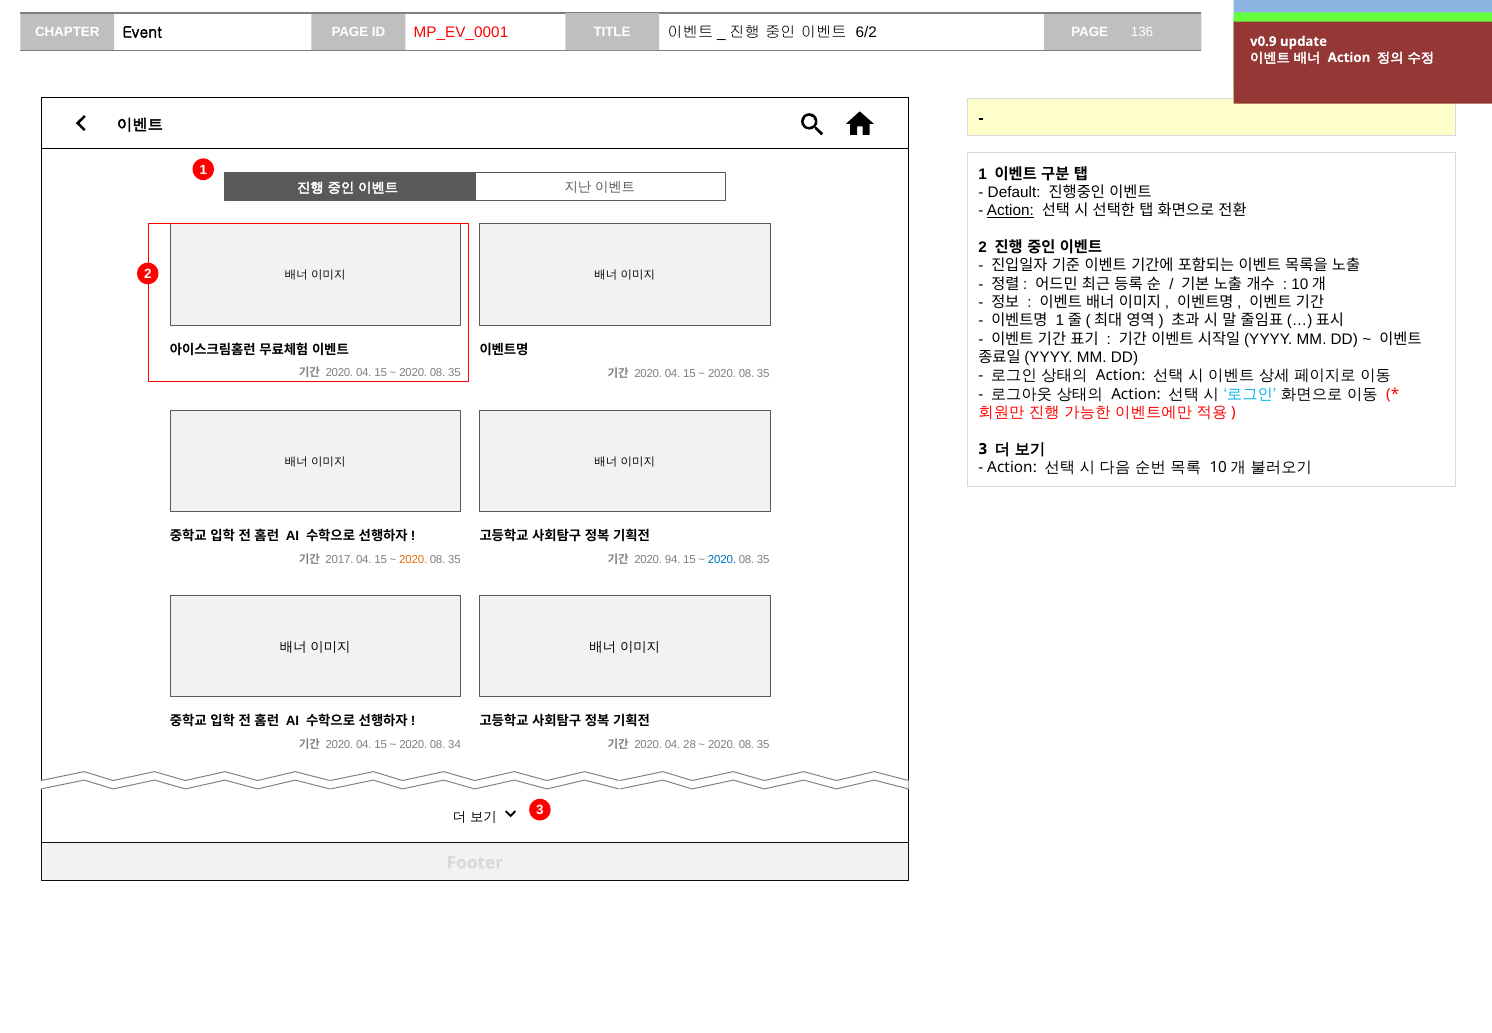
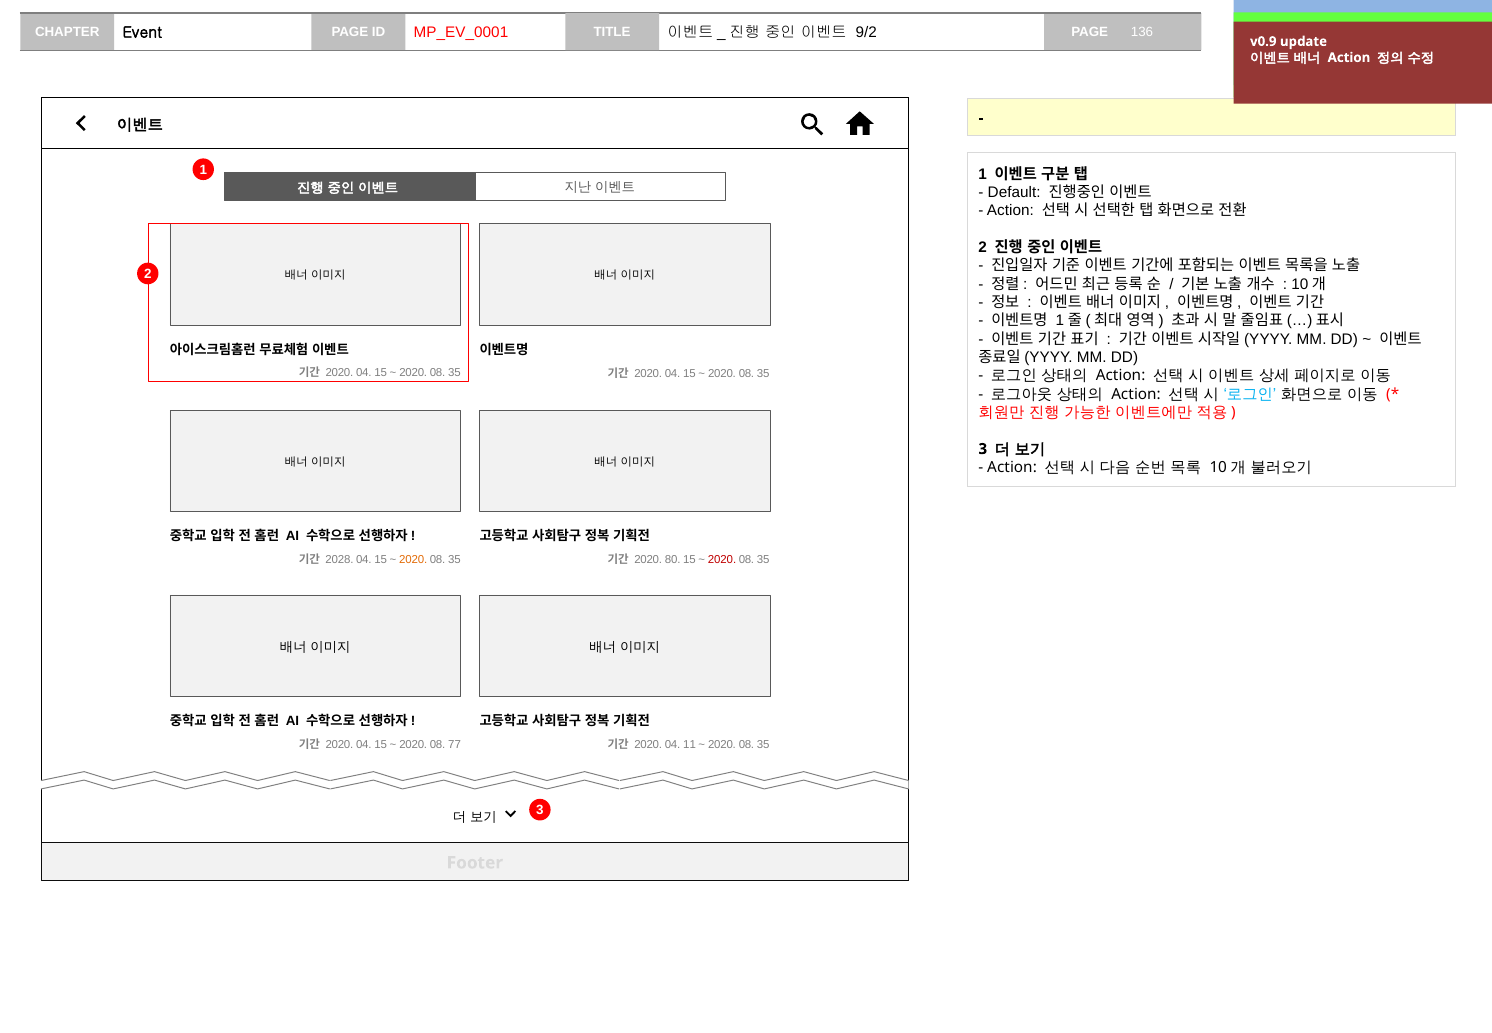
6/2: 6/2 -> 9/2 (866, 32)
Action underline: present -> none (1010, 211)
2017: 2017 -> 2028 (340, 560)
94: 94 -> 80 (673, 560)
2020 colour: blue -> red (722, 560)
34: 34 -> 77 (455, 745)
28: 28 -> 11 (690, 745)
